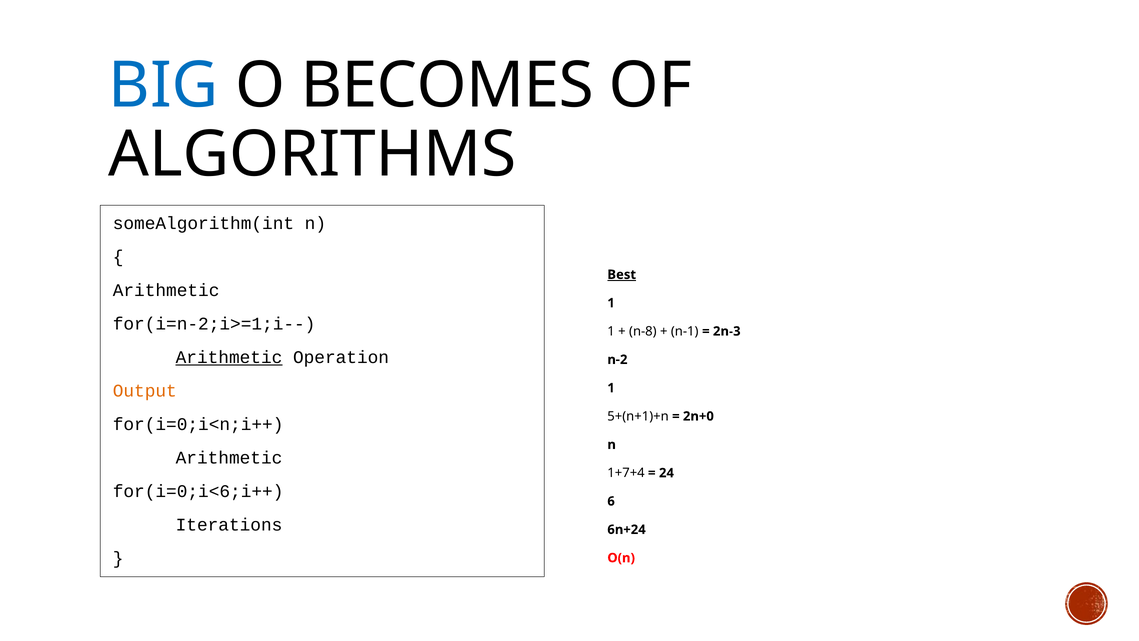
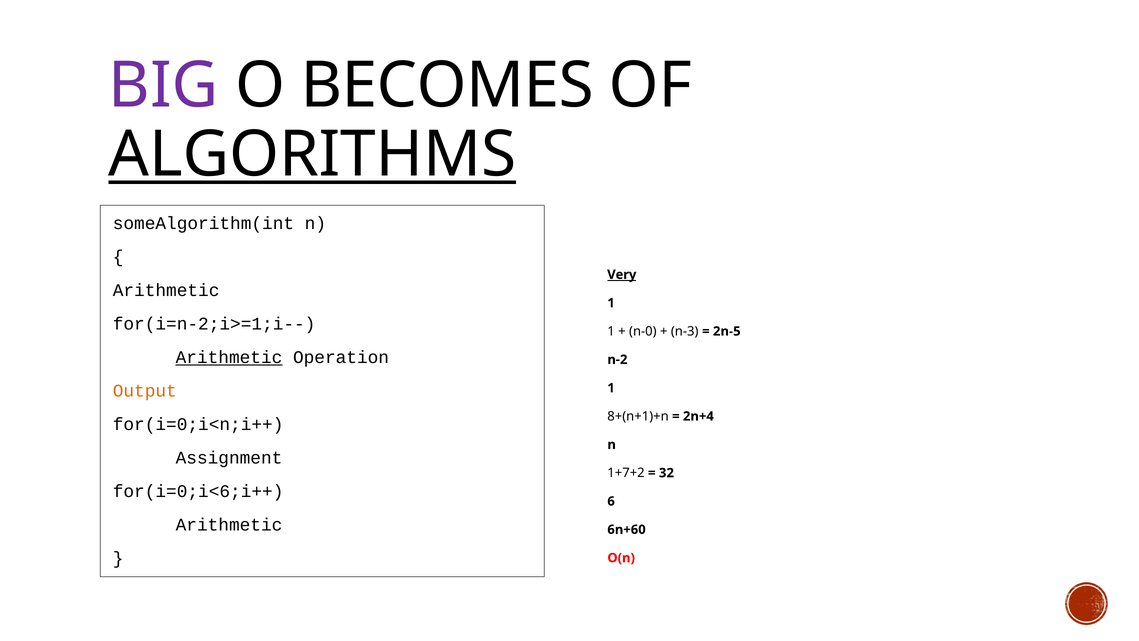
BIG colour: blue -> purple (163, 85)
ALGORITHMS underline: none -> present (312, 155)
Best: Best -> Very (622, 274)
n-8: n-8 -> n-0 (643, 331)
n-1: n-1 -> n-3 (685, 331)
2n-3: 2n-3 -> 2n-5 (727, 331)
5+(n+1)+n: 5+(n+1)+n -> 8+(n+1)+n (638, 416)
2n+0: 2n+0 -> 2n+4 (698, 416)
Arithmetic: Arithmetic -> Assignment (229, 458)
1+7+4: 1+7+4 -> 1+7+2 (626, 473)
24: 24 -> 32 (666, 473)
Iterations: Iterations -> Arithmetic (229, 525)
6n+24: 6n+24 -> 6n+60 (627, 529)
